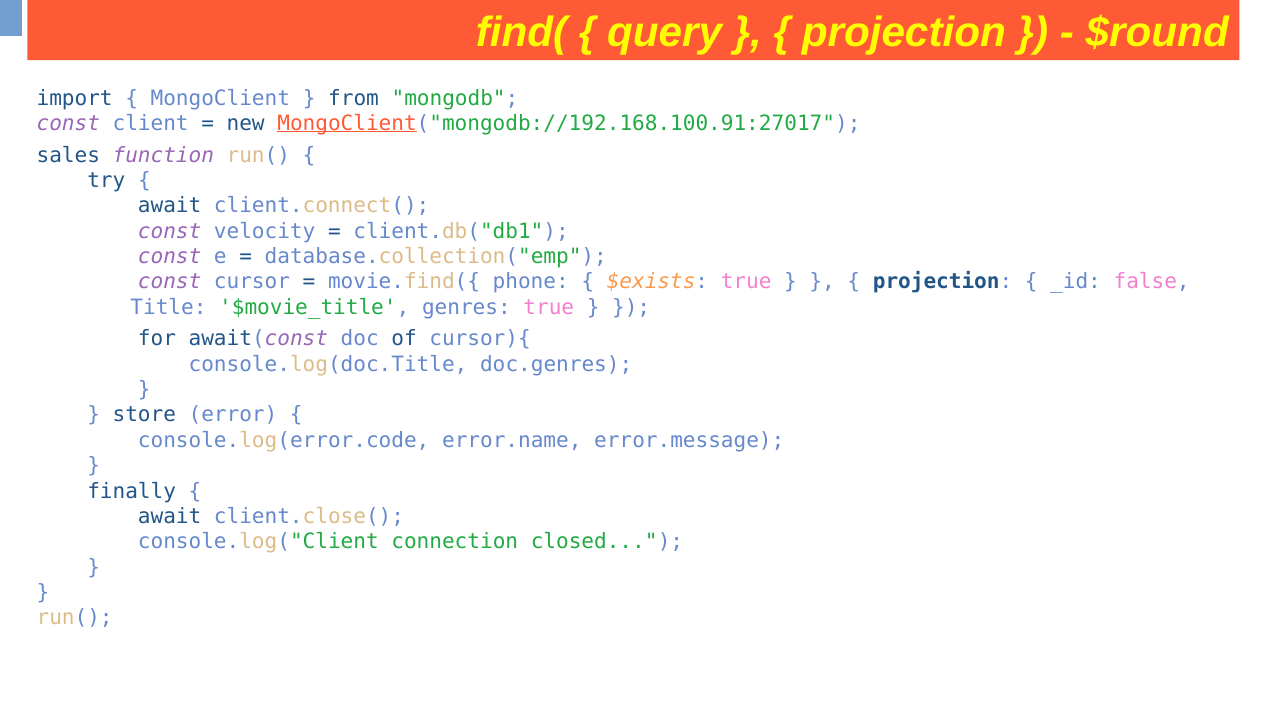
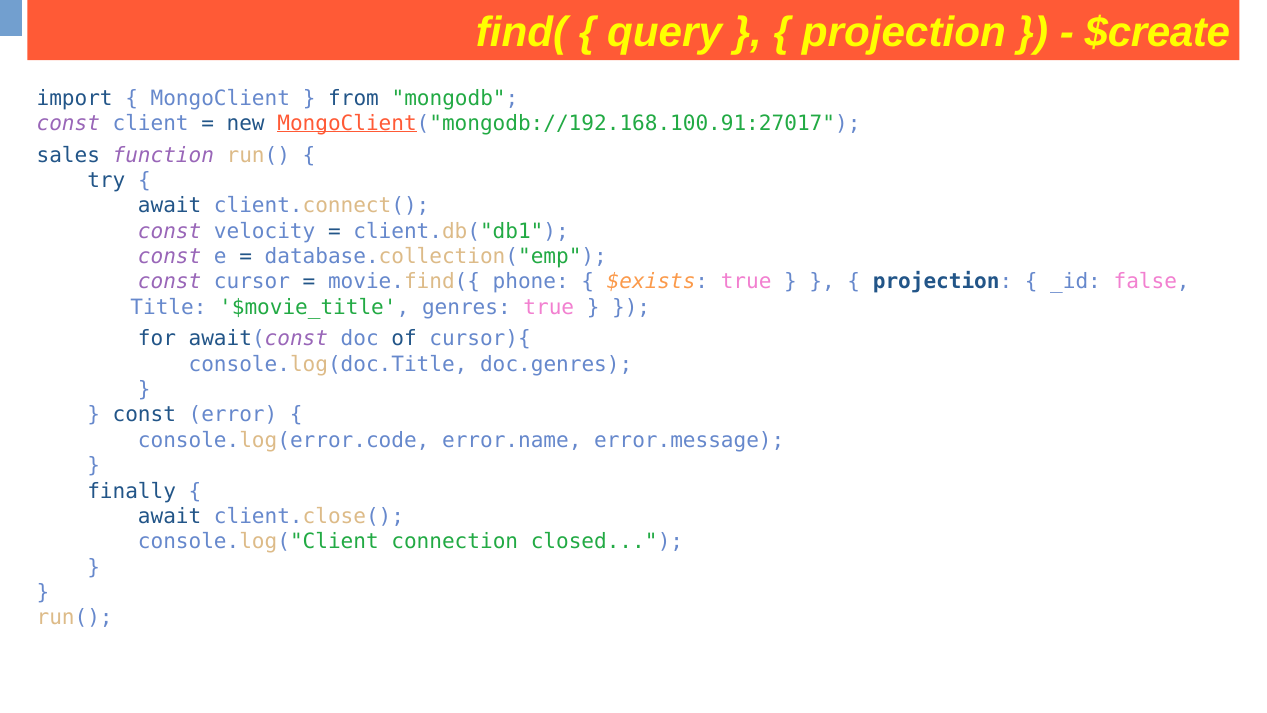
$round: $round -> $create (1157, 33)
store: store -> const (144, 415)
